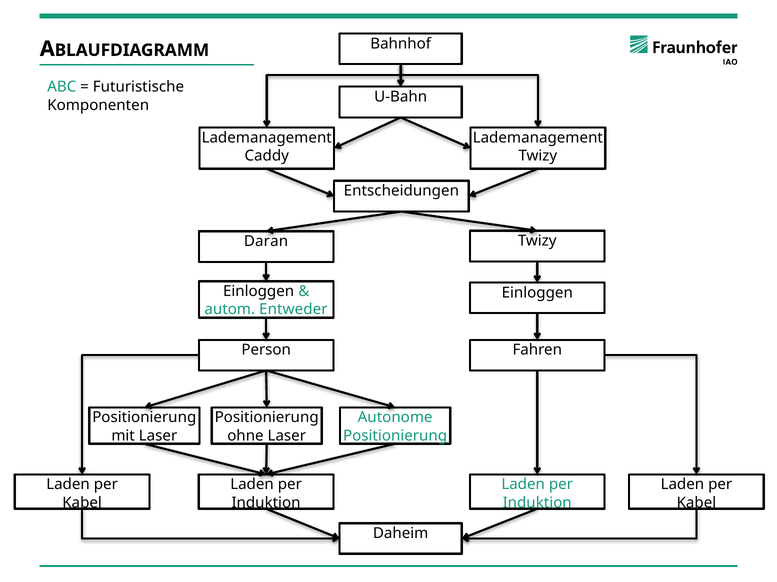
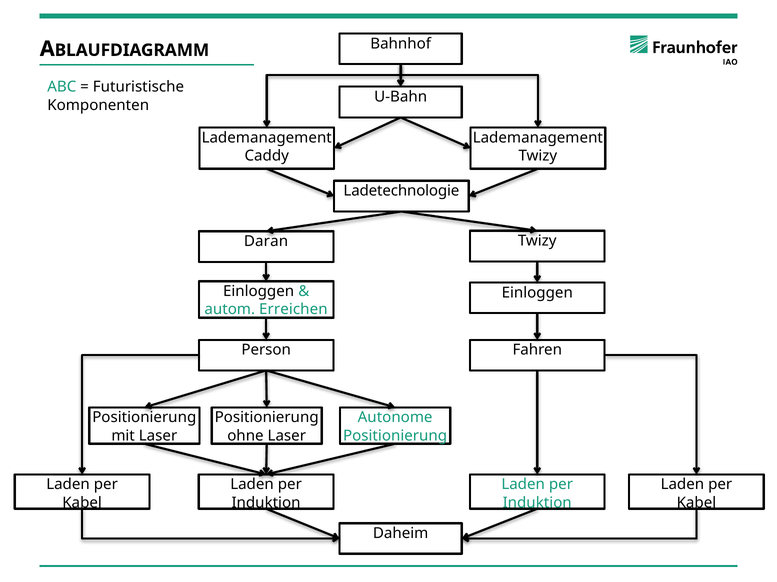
Entscheidungen: Entscheidungen -> Ladetechnologie (401, 191)
Entweder: Entweder -> Erreichen (293, 310)
